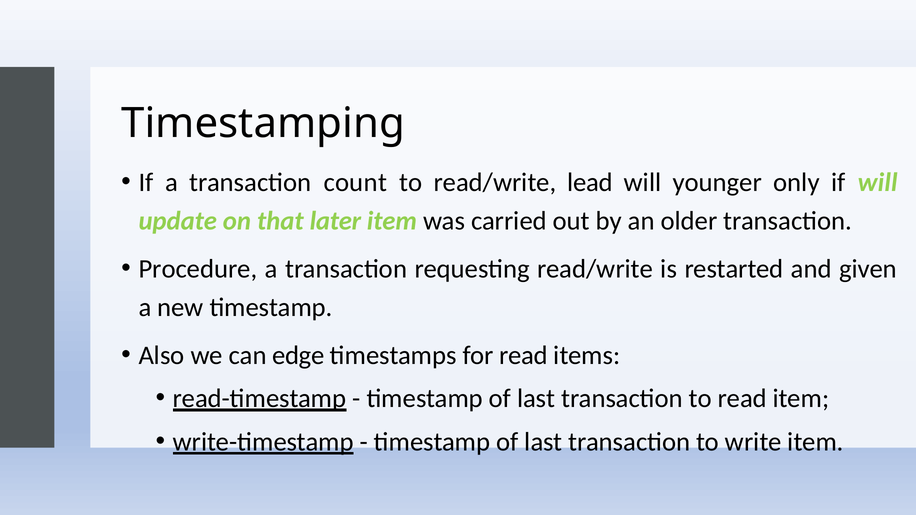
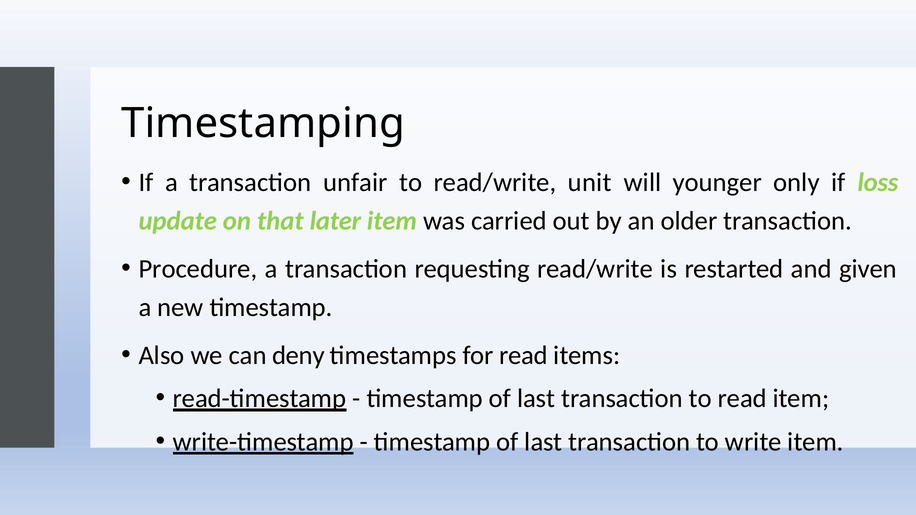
count: count -> unfair (355, 182)
lead: lead -> unit (590, 182)
if will: will -> loss (878, 182)
edge: edge -> deny (298, 355)
